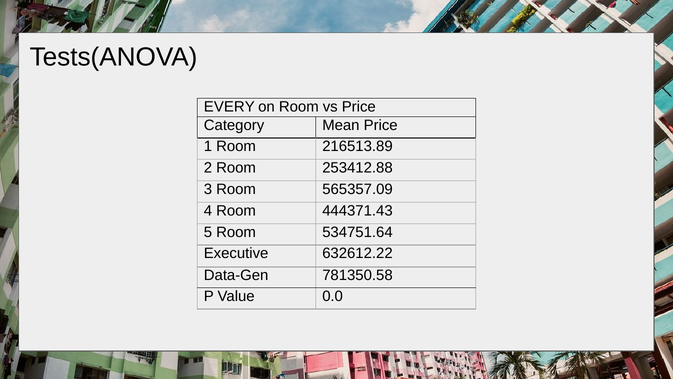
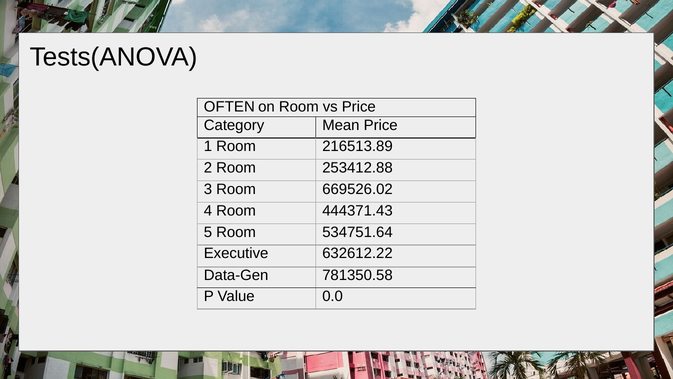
EVERY: EVERY -> OFTEN (229, 107)
565357.09: 565357.09 -> 669526.02 (358, 189)
